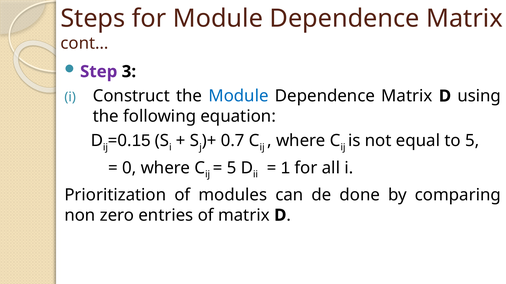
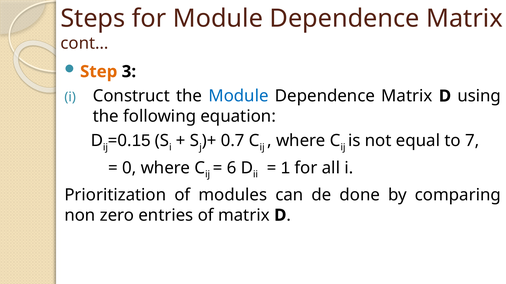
Step colour: purple -> orange (99, 72)
to 5: 5 -> 7 (472, 141)
5: 5 -> 6 (232, 168)
